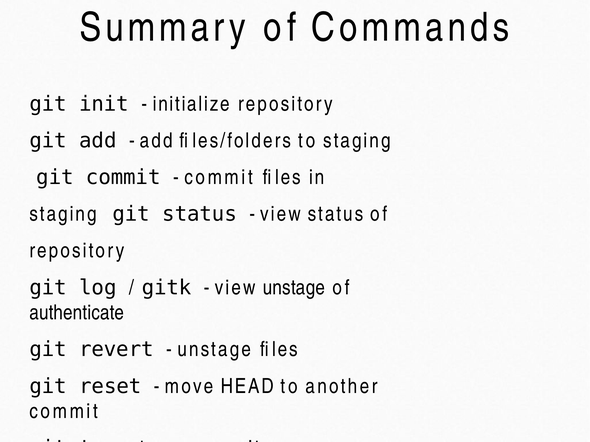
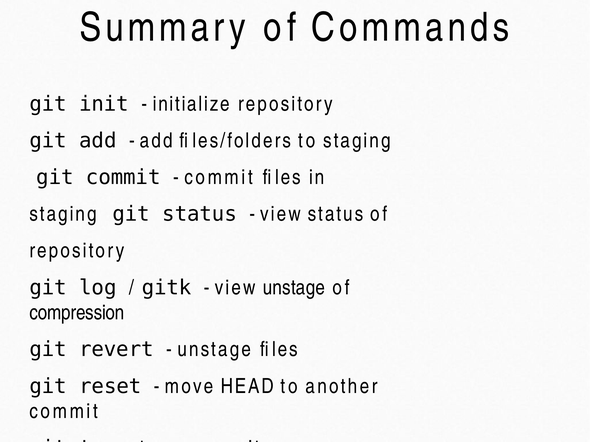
authenticate: authenticate -> compression (77, 313)
